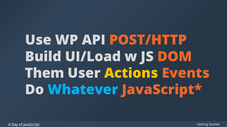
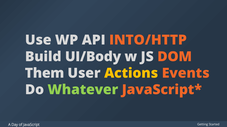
POST/HTTP: POST/HTTP -> INTO/HTTP (148, 40)
UI/Load: UI/Load -> UI/Body (93, 57)
Whatever colour: light blue -> light green (83, 90)
